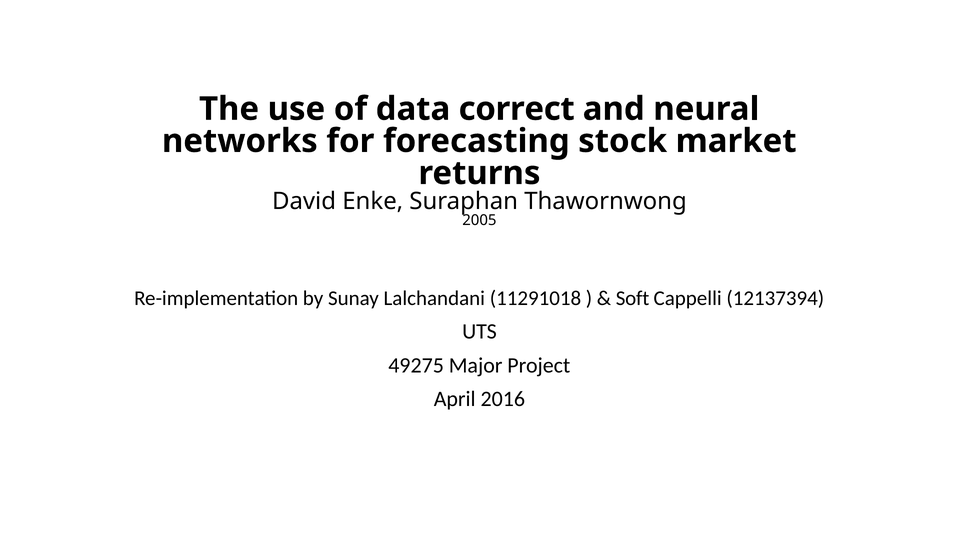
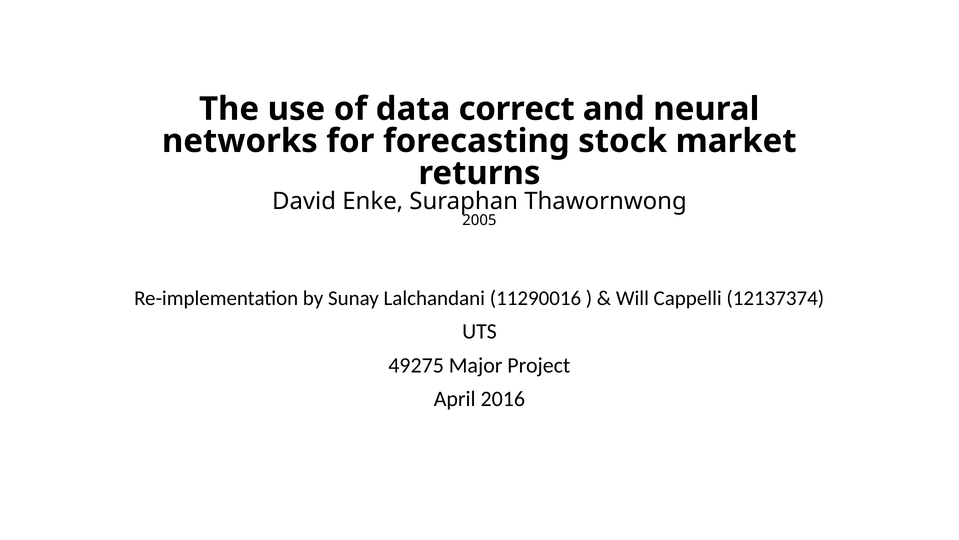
11291018: 11291018 -> 11290016 (535, 298)
Soft: Soft -> Will (632, 298)
12137394: 12137394 -> 12137374 (775, 298)
